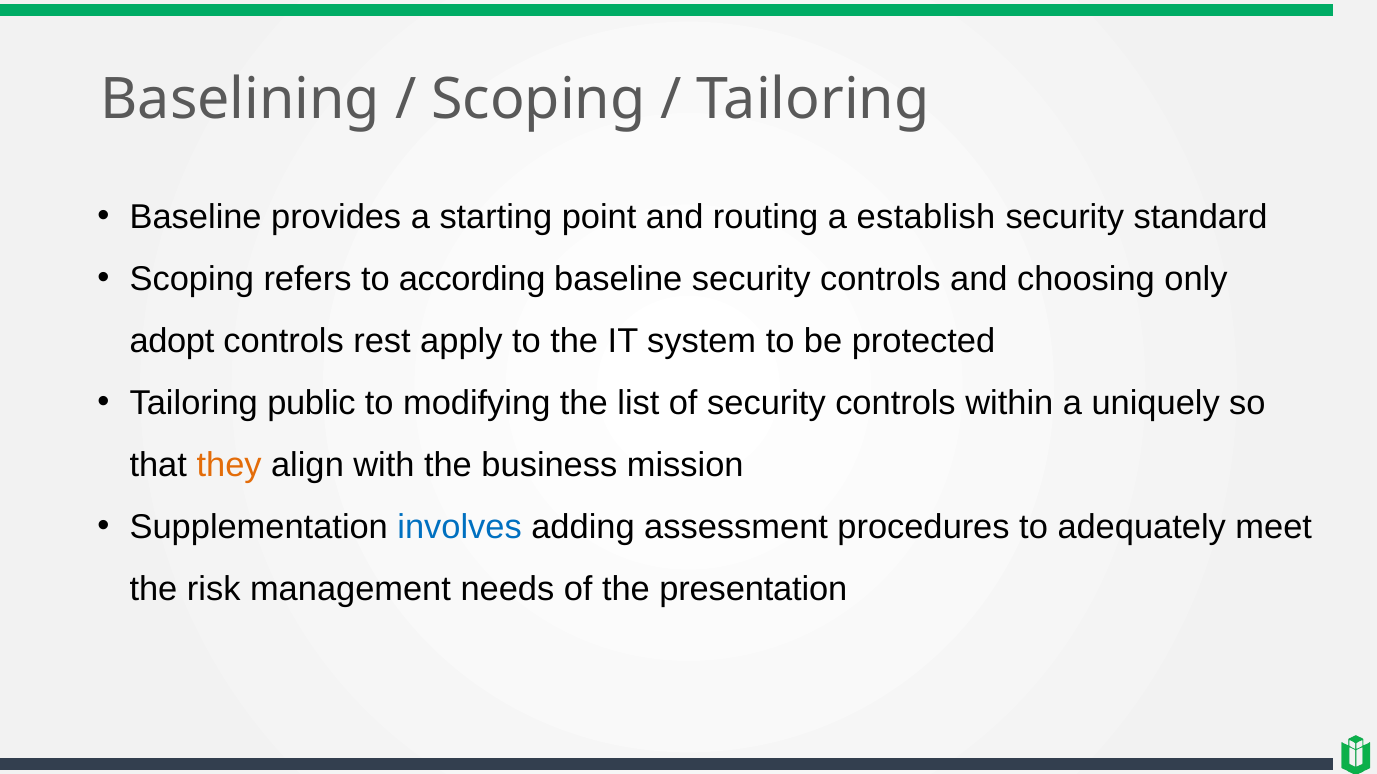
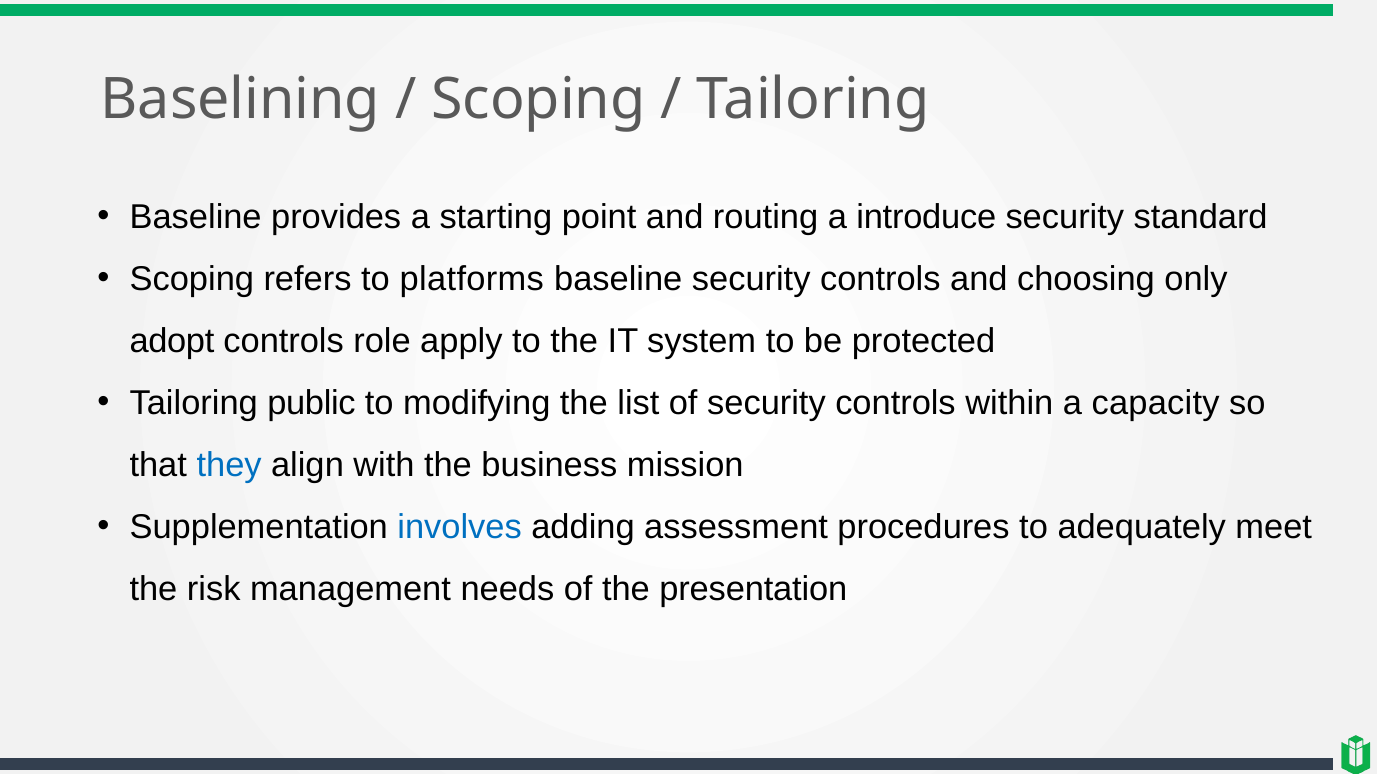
establish: establish -> introduce (926, 218)
according: according -> platforms (472, 280)
rest: rest -> role (382, 342)
uniquely: uniquely -> capacity (1156, 404)
they colour: orange -> blue (229, 466)
